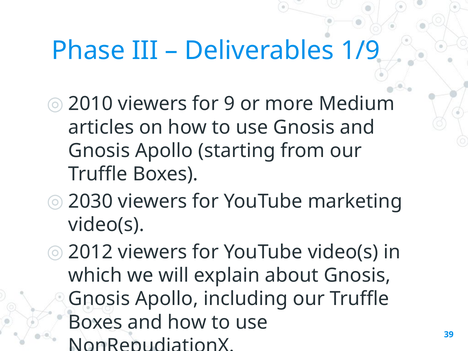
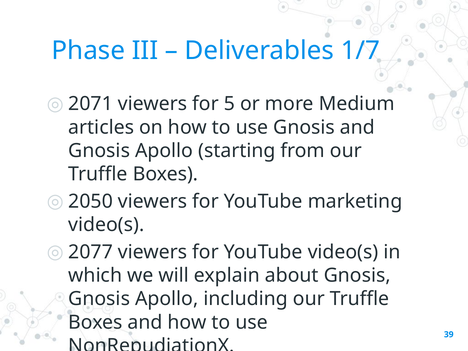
1/9: 1/9 -> 1/7 (360, 51)
2010: 2010 -> 2071 (91, 104)
9: 9 -> 5 (229, 104)
2030: 2030 -> 2050 (91, 201)
2012: 2012 -> 2077 (91, 252)
